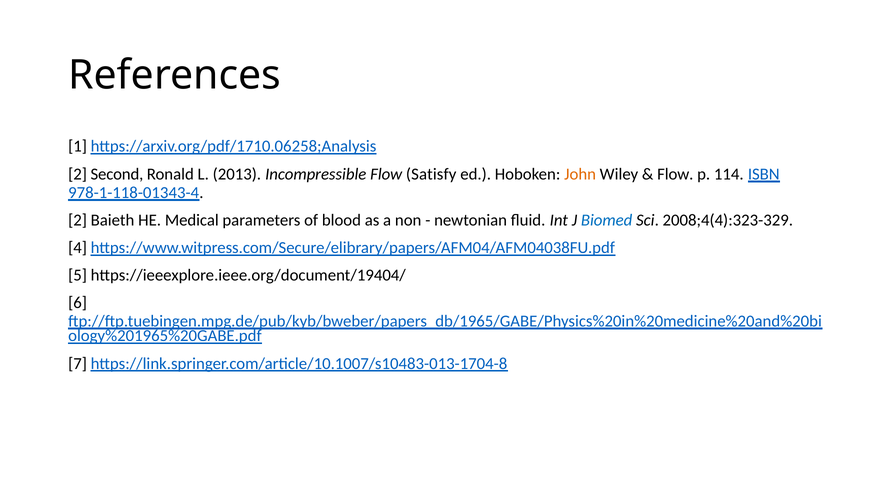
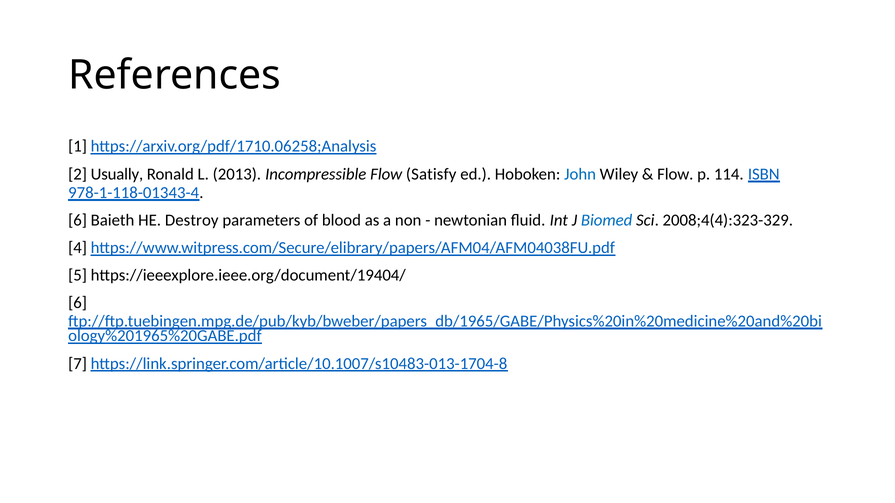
Second: Second -> Usually (117, 174)
John colour: orange -> blue (580, 174)
2: 2 -> 6 (78, 220)
Medical: Medical -> Destroy (192, 220)
